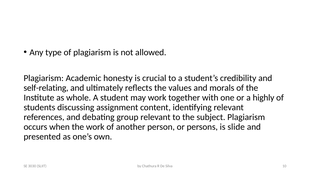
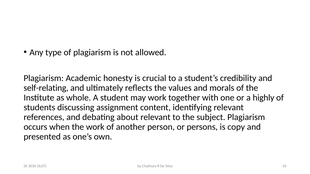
group: group -> about (127, 117)
slide: slide -> copy (236, 127)
